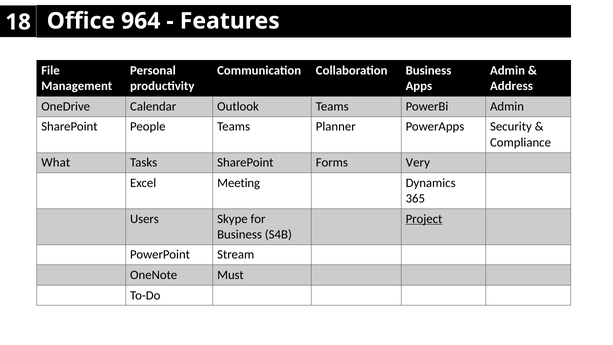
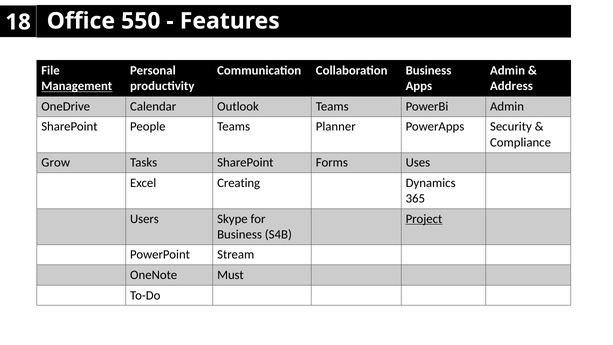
964: 964 -> 550 (141, 21)
Management underline: none -> present (77, 86)
What: What -> Grow (56, 163)
Very: Very -> Uses (418, 163)
Meeting: Meeting -> Creating (239, 183)
